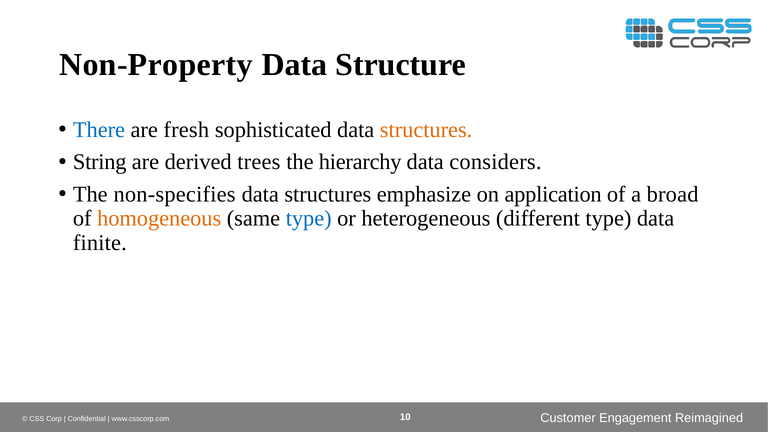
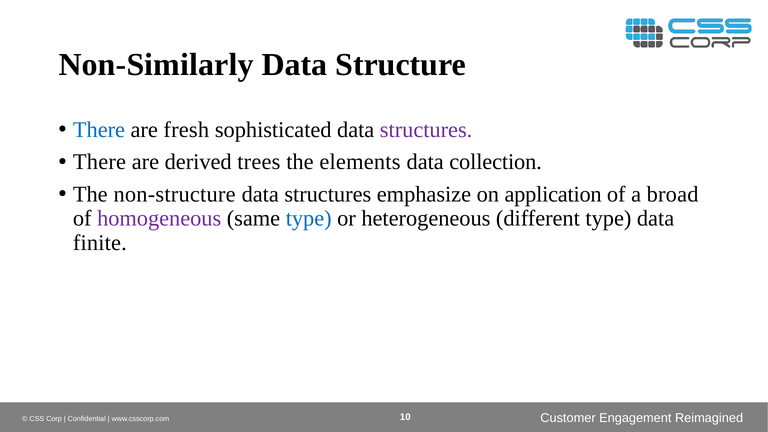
Non-Property: Non-Property -> Non-Similarly (156, 65)
structures colour: orange -> purple (426, 130)
String: String -> There (99, 162)
hierarchy: hierarchy -> elements (360, 162)
considers: considers -> collection (496, 162)
non-specifies: non-specifies -> non-structure (175, 194)
homogeneous colour: orange -> purple (159, 218)
